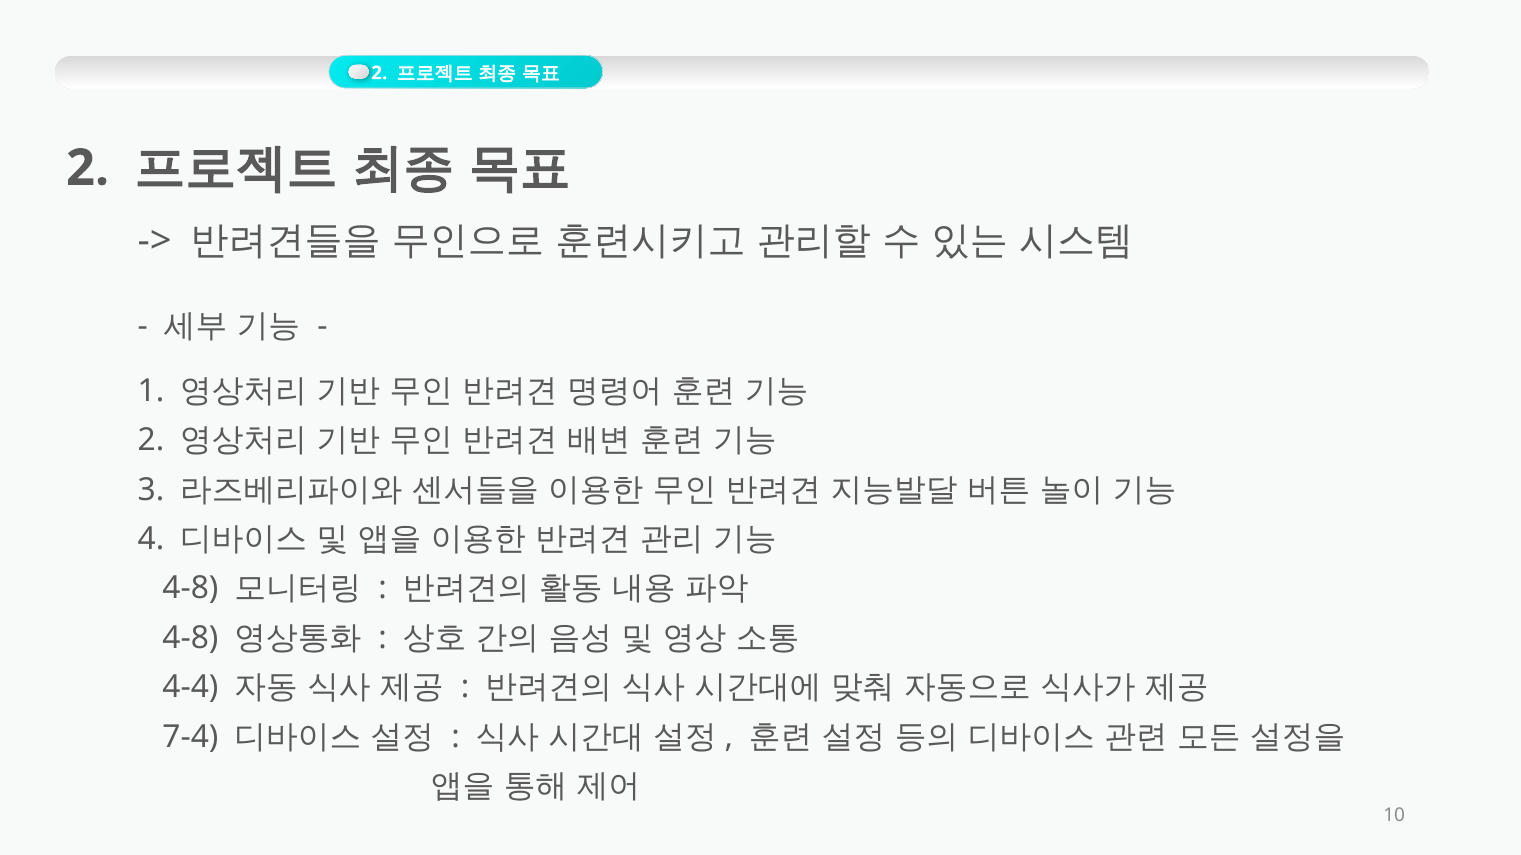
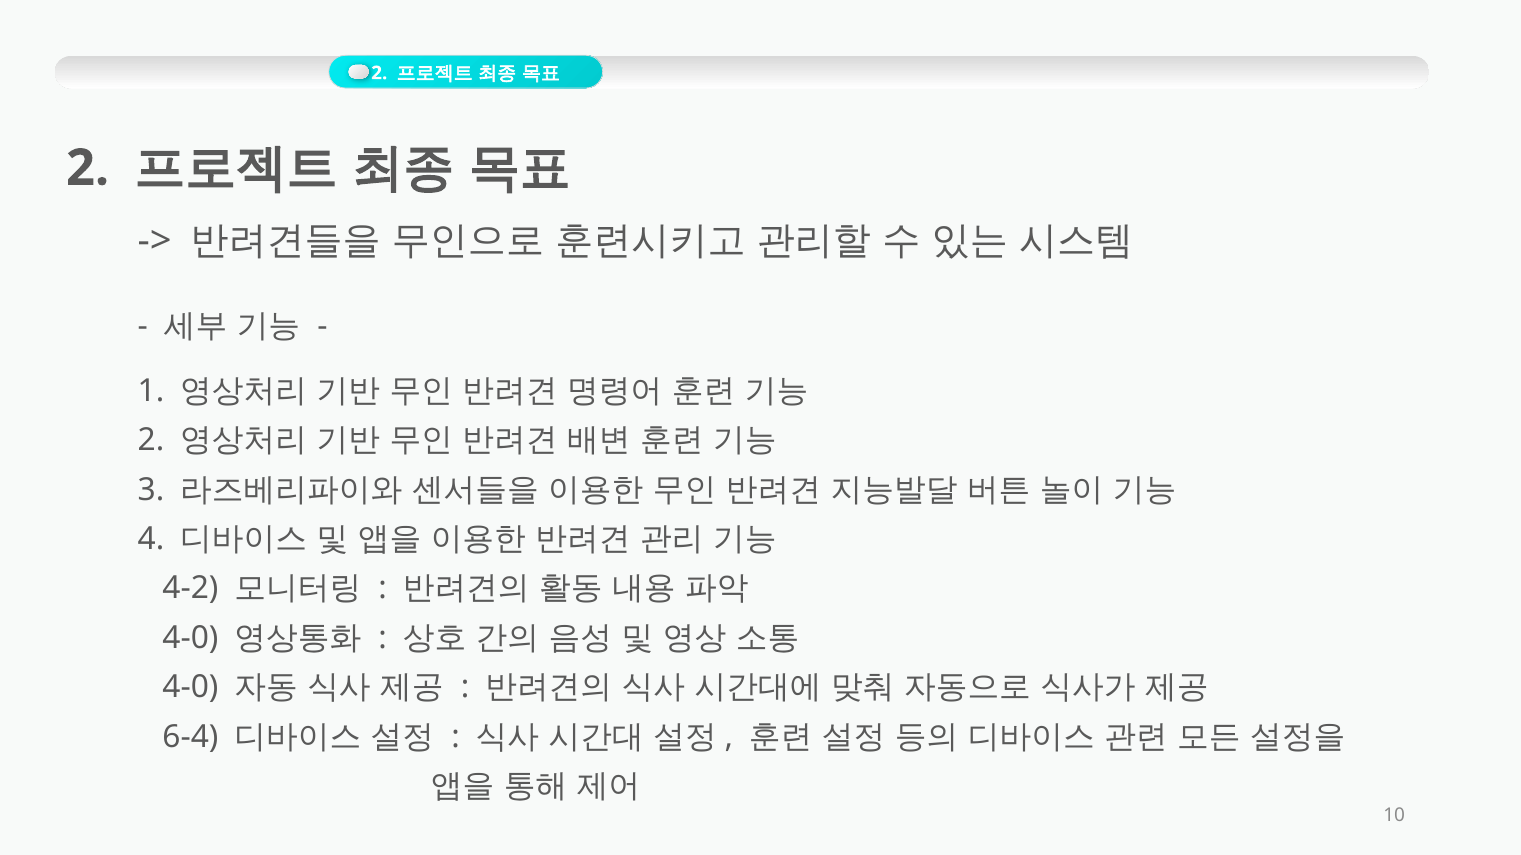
4-8: 4-8 -> 4-2 (190, 589)
4-8: 4-8 -> 4-0 (190, 638)
4-4: 4-4 -> 4-0 (190, 688)
7-4: 7-4 -> 6-4 (190, 737)
